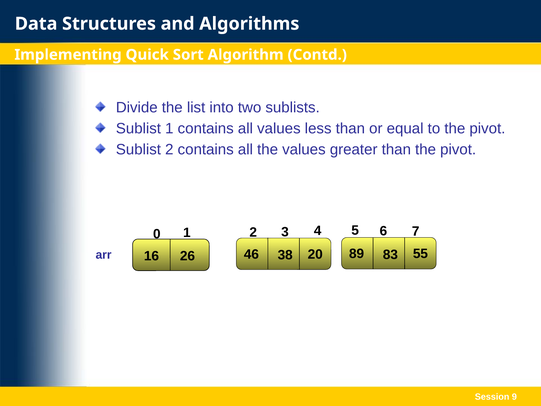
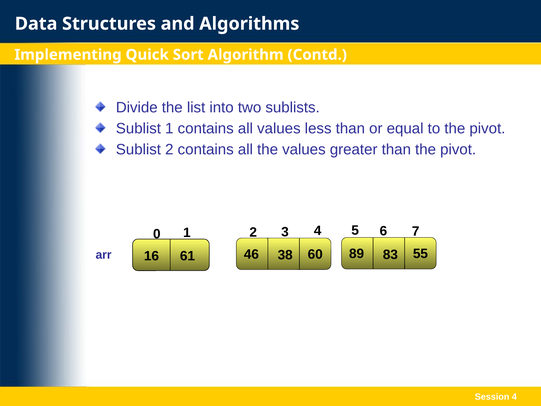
20: 20 -> 60 (315, 254)
26: 26 -> 61 (188, 256)
9: 9 -> 4 (514, 396)
